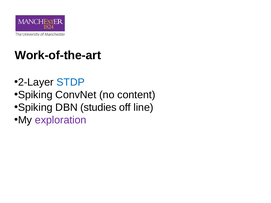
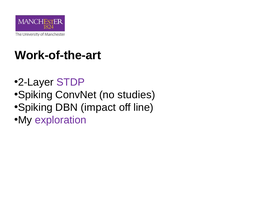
STDP colour: blue -> purple (71, 82)
content: content -> studies (136, 95)
studies: studies -> impact (98, 108)
